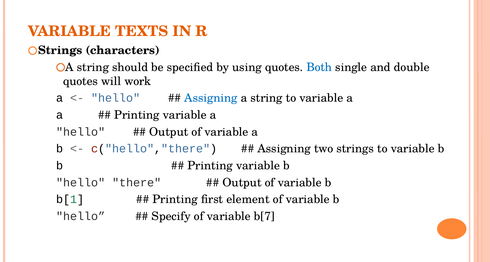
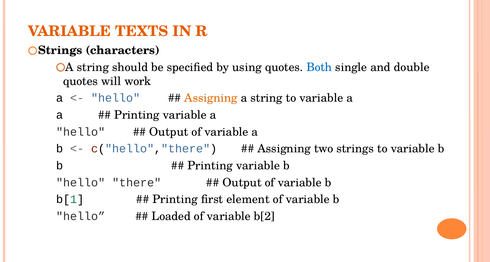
Assigning colour: blue -> orange (211, 98)
Specify: Specify -> Loaded (171, 217)
b[7: b[7 -> b[2 (264, 217)
